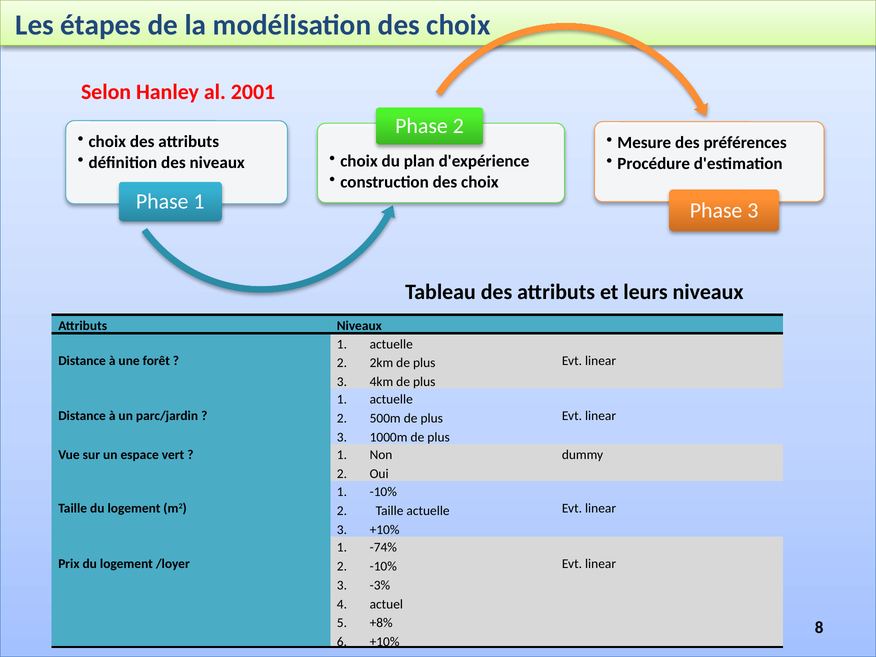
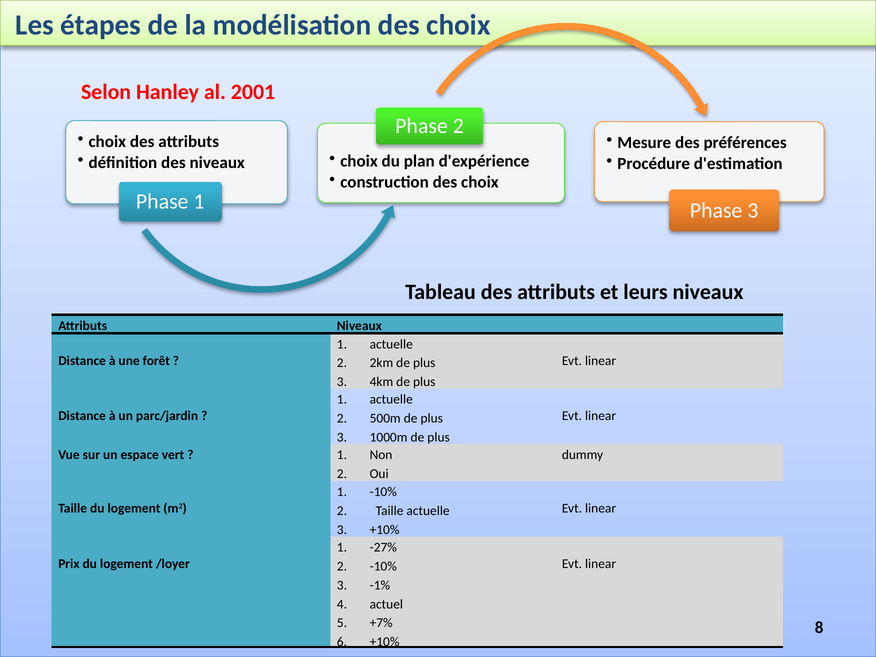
-74%: -74% -> -27% (383, 547)
-3%: -3% -> -1% (380, 585)
+8%: +8% -> +7% (381, 623)
